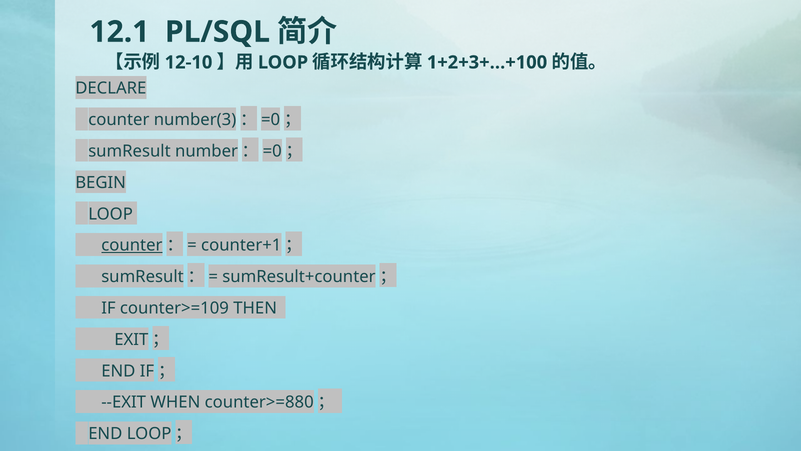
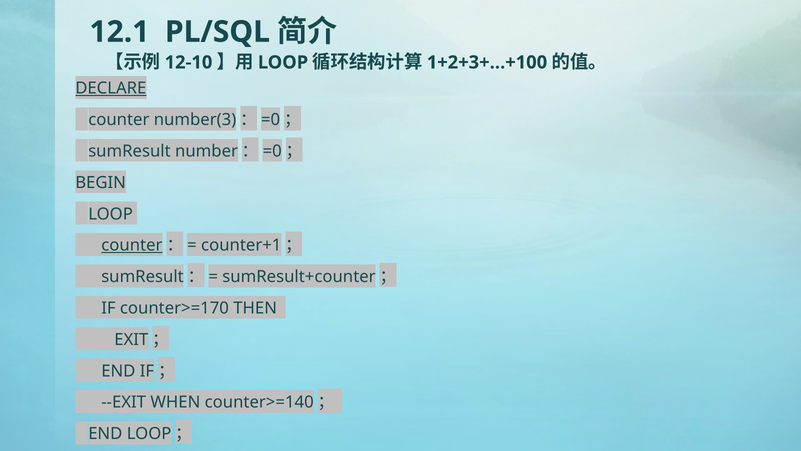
DECLARE underline: none -> present (111, 88)
counter>=109: counter>=109 -> counter>=170 (174, 308)
counter>=880: counter>=880 -> counter>=140 (259, 402)
